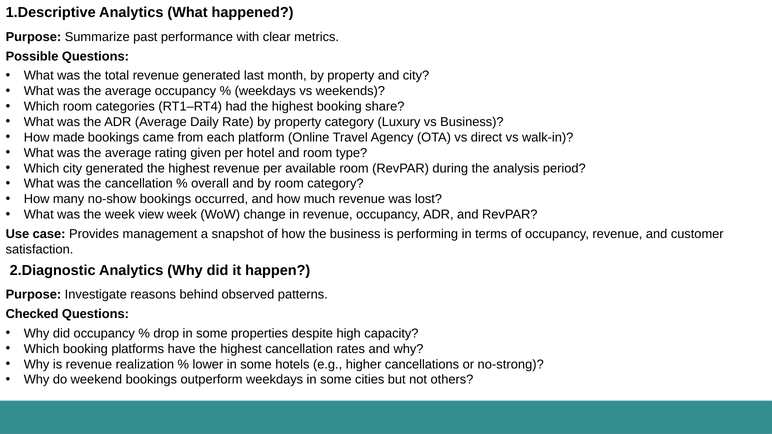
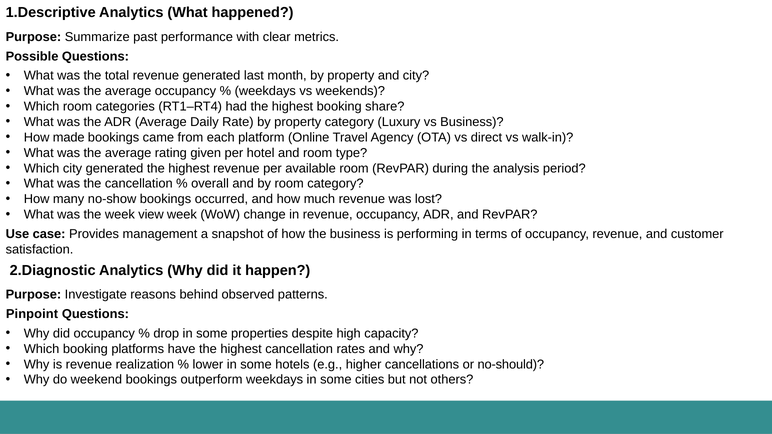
Checked: Checked -> Pinpoint (32, 314)
no-strong: no-strong -> no-should (511, 365)
